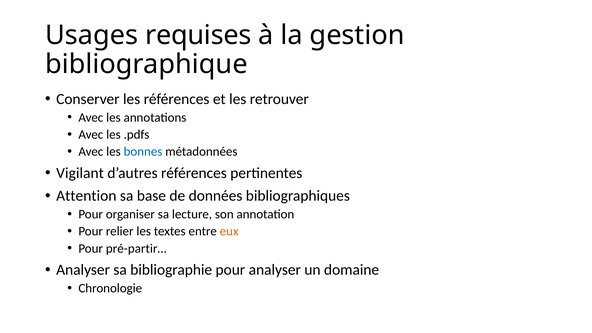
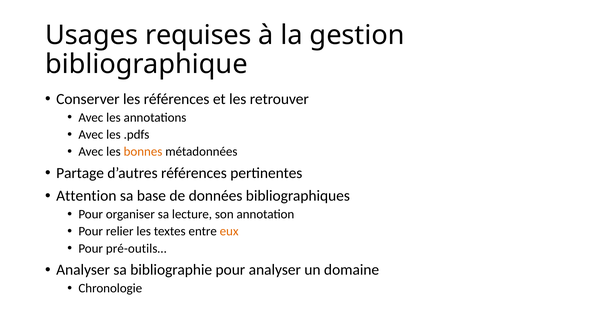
bonnes colour: blue -> orange (143, 152)
Vigilant: Vigilant -> Partage (80, 173)
pré-partir…: pré-partir… -> pré-outils… (136, 248)
